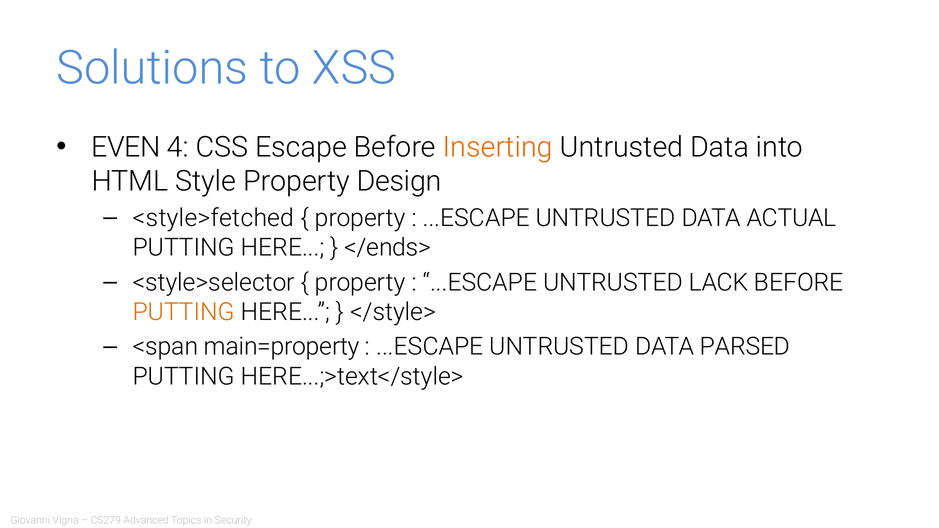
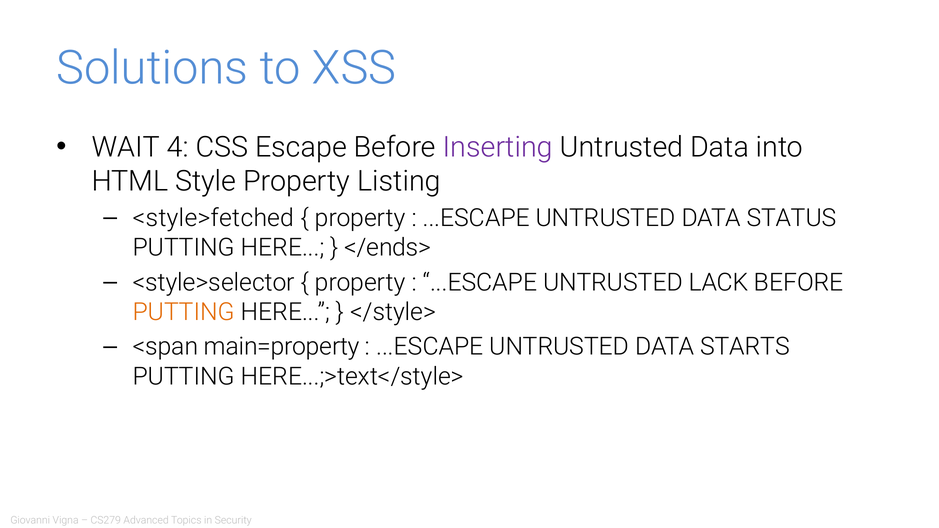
EVEN: EVEN -> WAIT (126, 147)
Inserting colour: orange -> purple (498, 147)
Design: Design -> Listing (399, 182)
ACTUAL: ACTUAL -> STATUS (791, 218)
PARSED: PARSED -> STARTS (745, 347)
